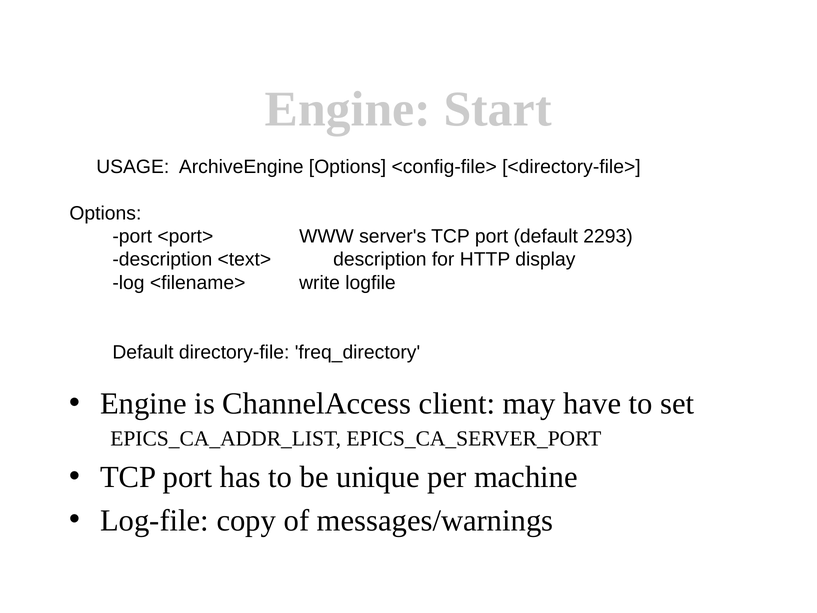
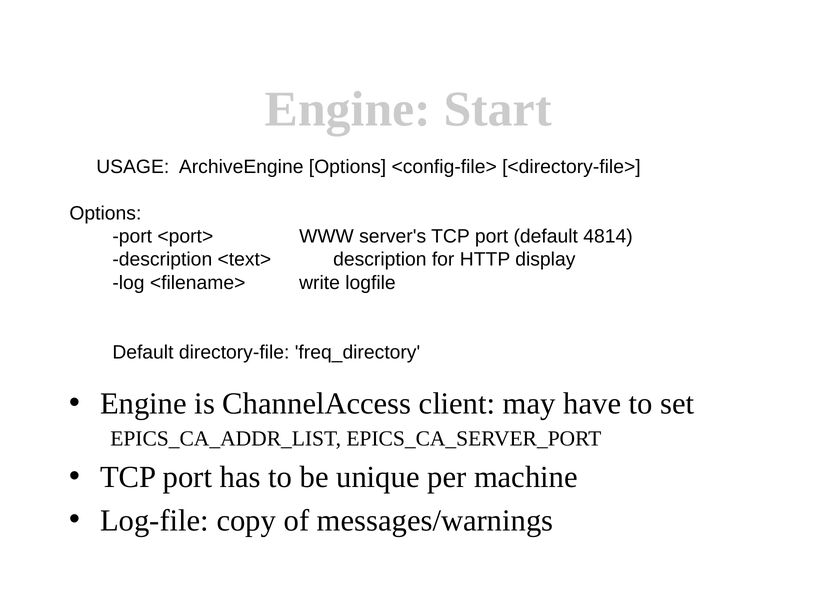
2293: 2293 -> 4814 (608, 236)
